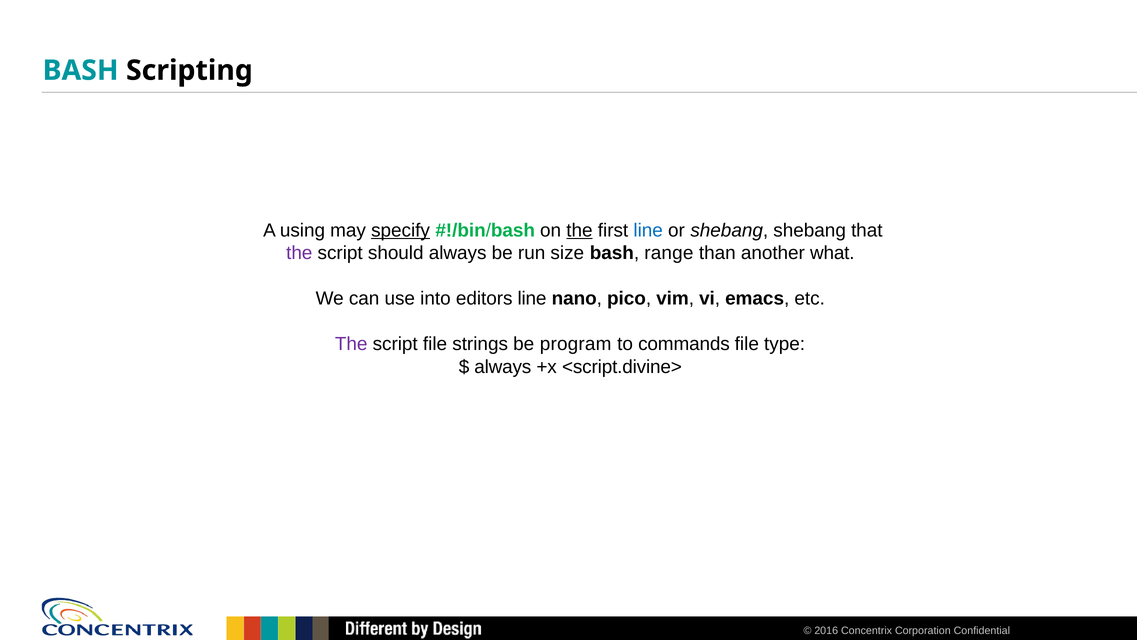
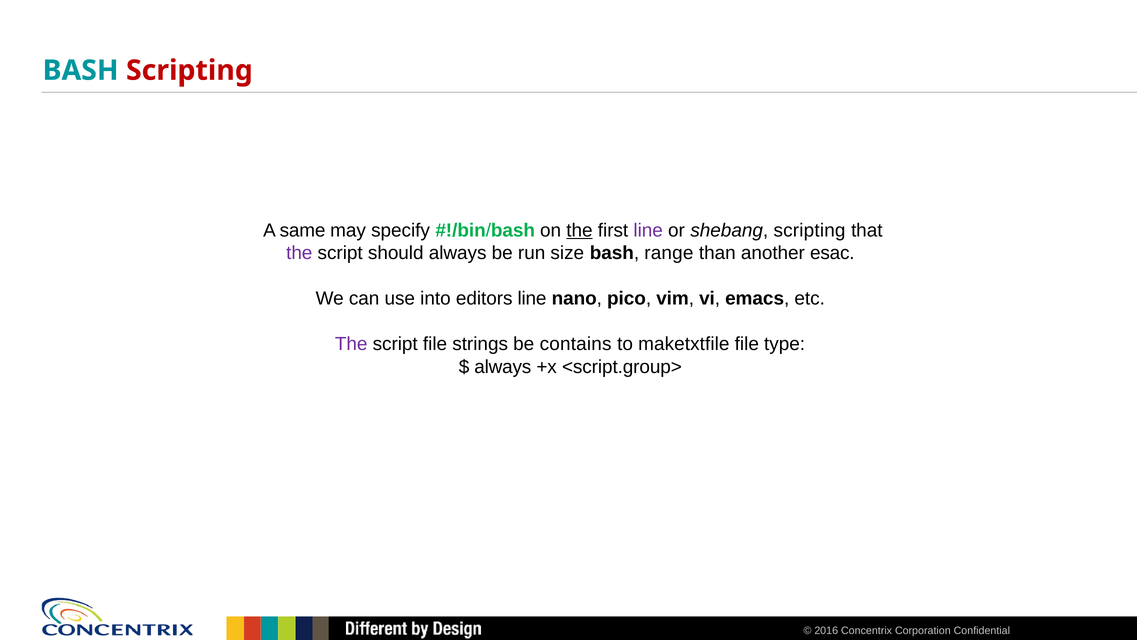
Scripting colour: black -> red (189, 70)
using: using -> same (303, 230)
specify underline: present -> none (401, 230)
line colour: blue -> purple (648, 230)
shebang shebang: shebang -> scripting (810, 230)
what: what -> esac (832, 253)
program: program -> contains (576, 344)
commands: commands -> maketxtfile (684, 344)
<script.divine>: <script.divine> -> <script.group> (622, 367)
